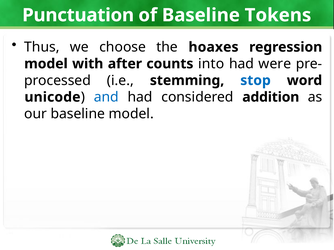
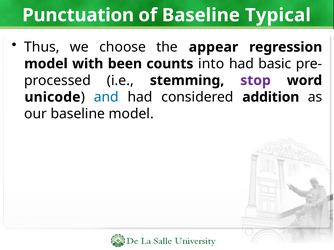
Tokens: Tokens -> Typical (278, 15)
hoaxes: hoaxes -> appear (213, 47)
after: after -> been (125, 64)
were: were -> basic (275, 64)
stop colour: blue -> purple (256, 81)
